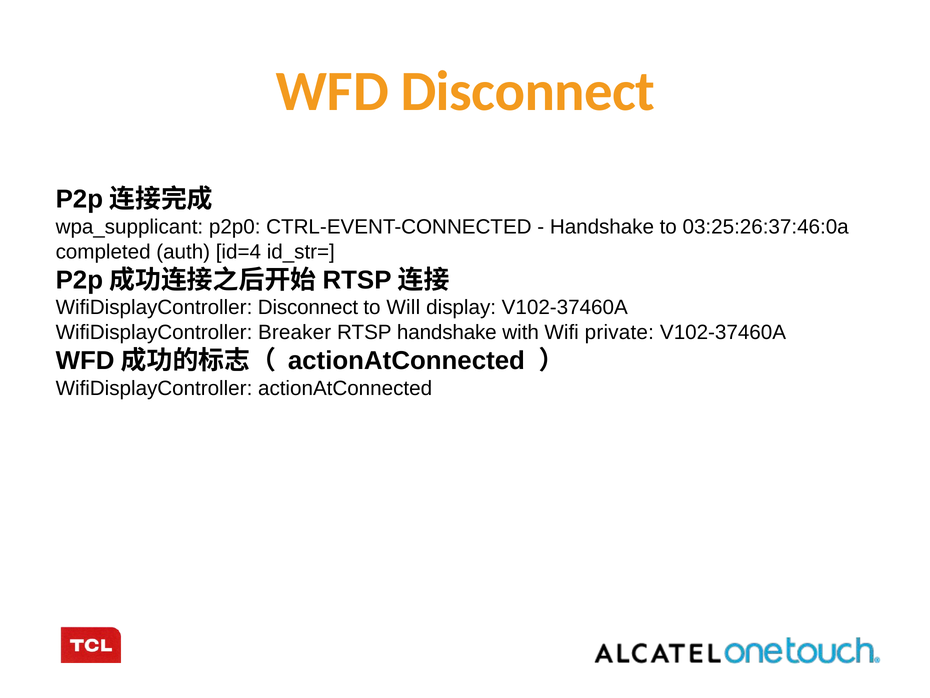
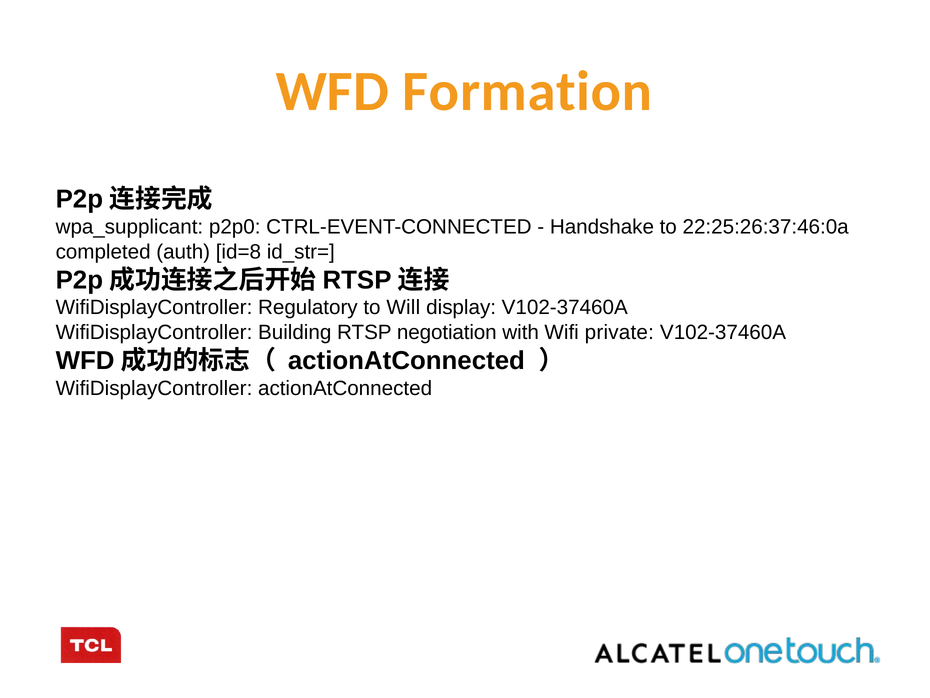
WFD Disconnect: Disconnect -> Formation (527, 91)
03:25:26:37:46:0a: 03:25:26:37:46:0a -> 22:25:26:37:46:0a (766, 227)
id=4: id=4 -> id=8 (238, 252)
WifiDisplayController Disconnect: Disconnect -> Regulatory (308, 307)
Breaker: Breaker -> Building (295, 332)
RTSP handshake: handshake -> negotiation (447, 332)
